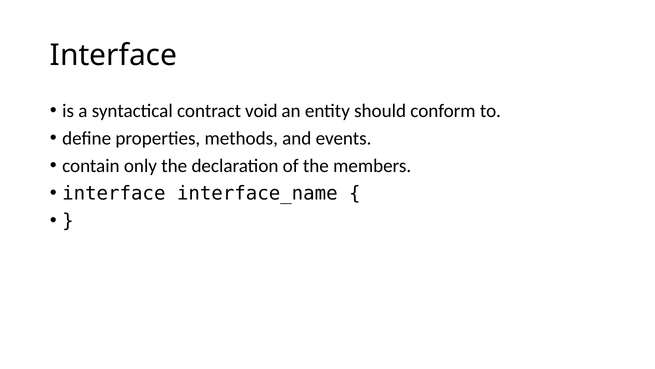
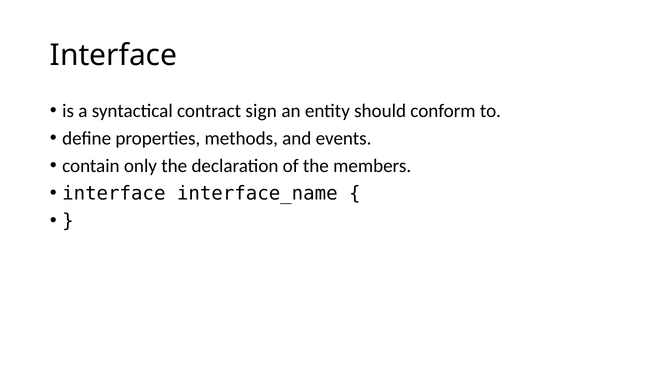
void: void -> sign (261, 111)
